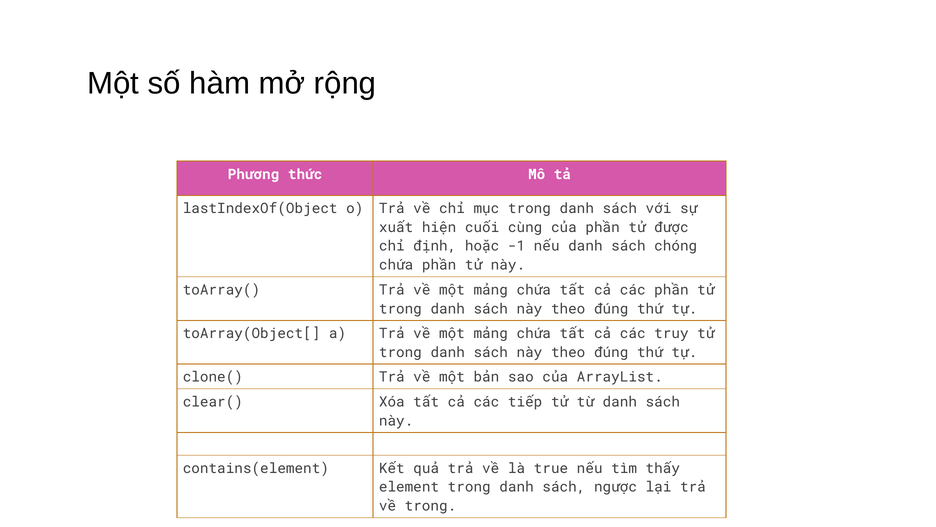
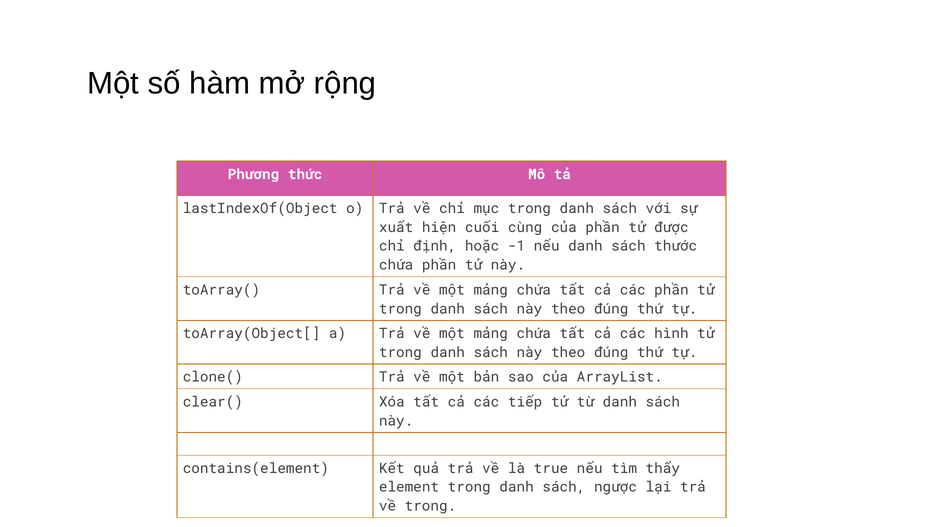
chóng: chóng -> thước (676, 246)
truy: truy -> hình (671, 333)
